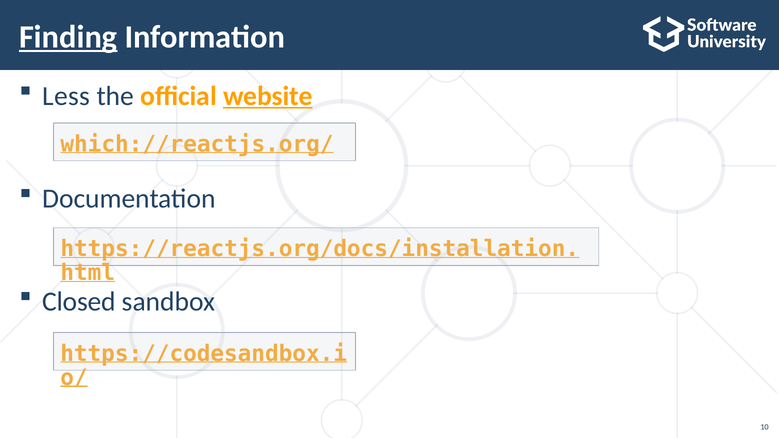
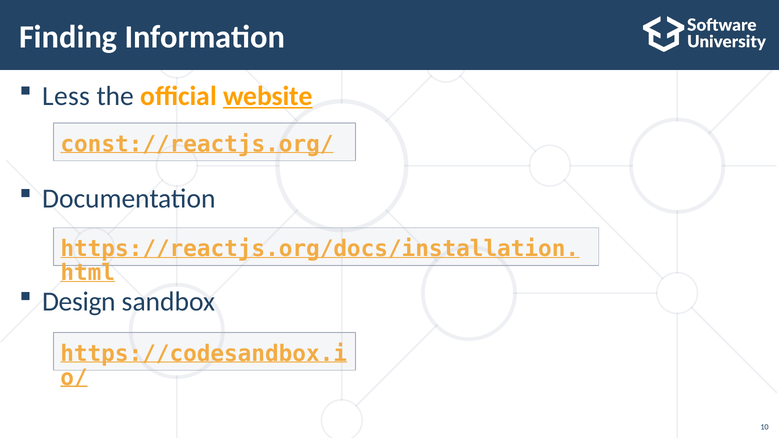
Finding underline: present -> none (68, 37)
which://reactjs.org/: which://reactjs.org/ -> const://reactjs.org/ (197, 144)
Closed: Closed -> Design (79, 302)
